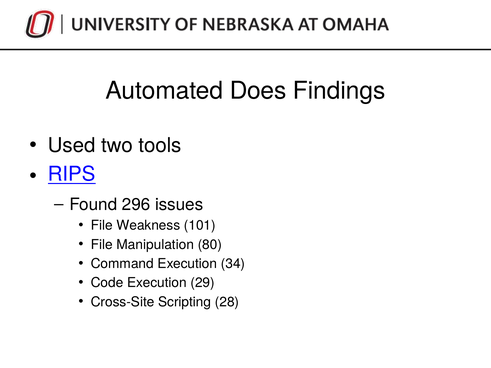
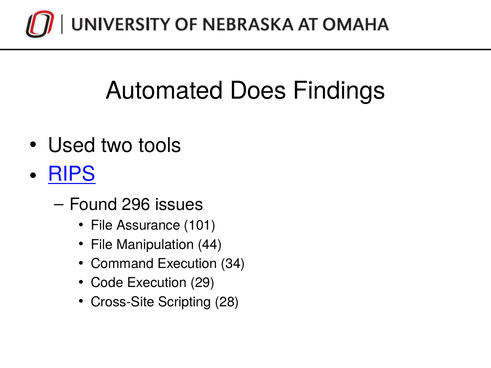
Weakness: Weakness -> Assurance (148, 226)
80: 80 -> 44 (210, 245)
